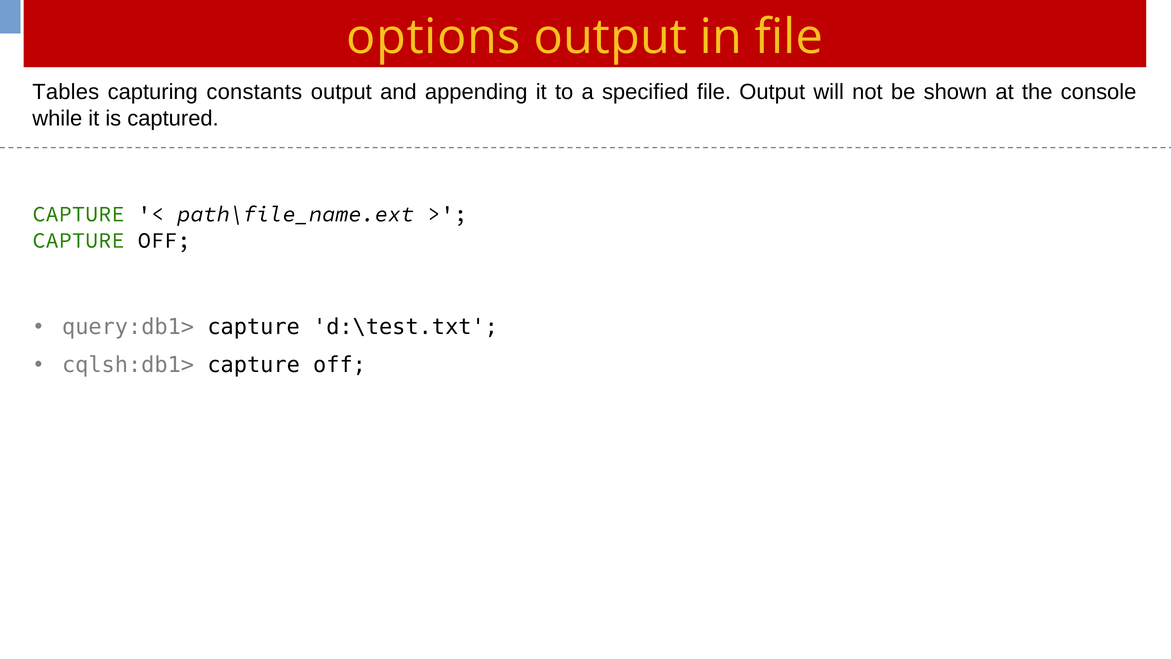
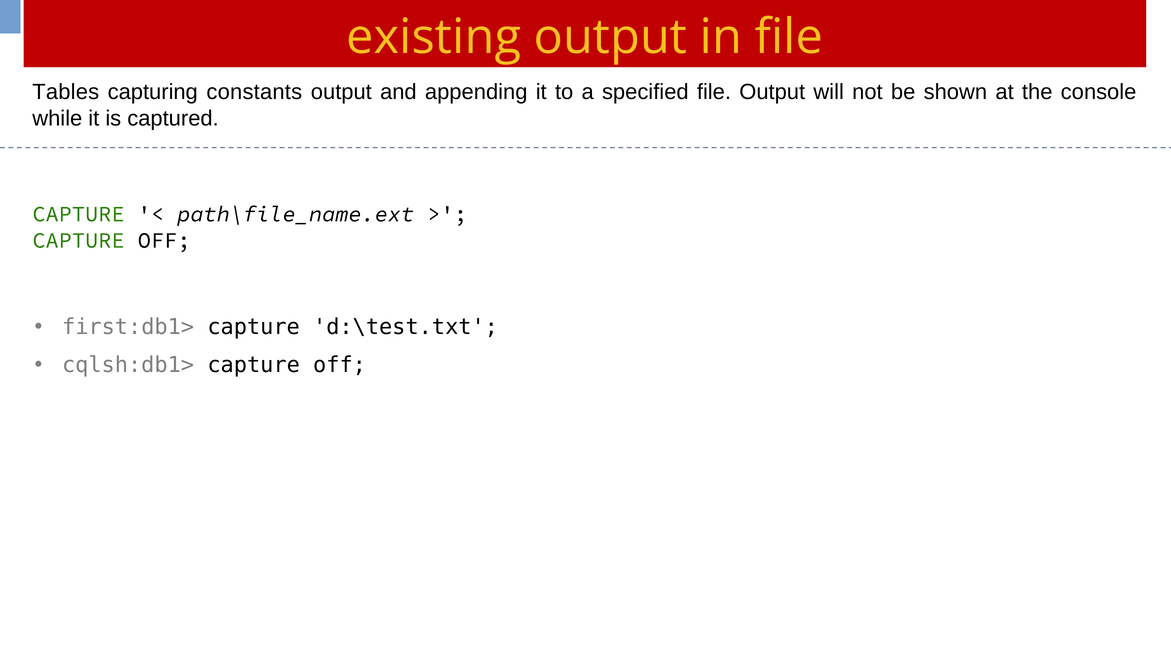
options: options -> existing (434, 37)
query:db1>: query:db1> -> first:db1> (128, 327)
